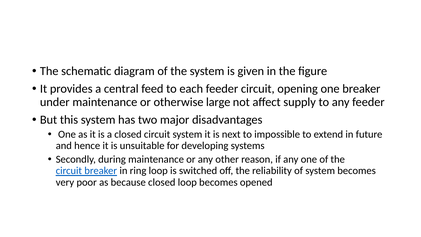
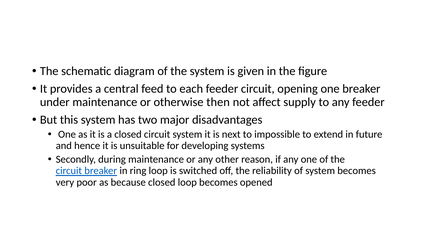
large: large -> then (218, 102)
